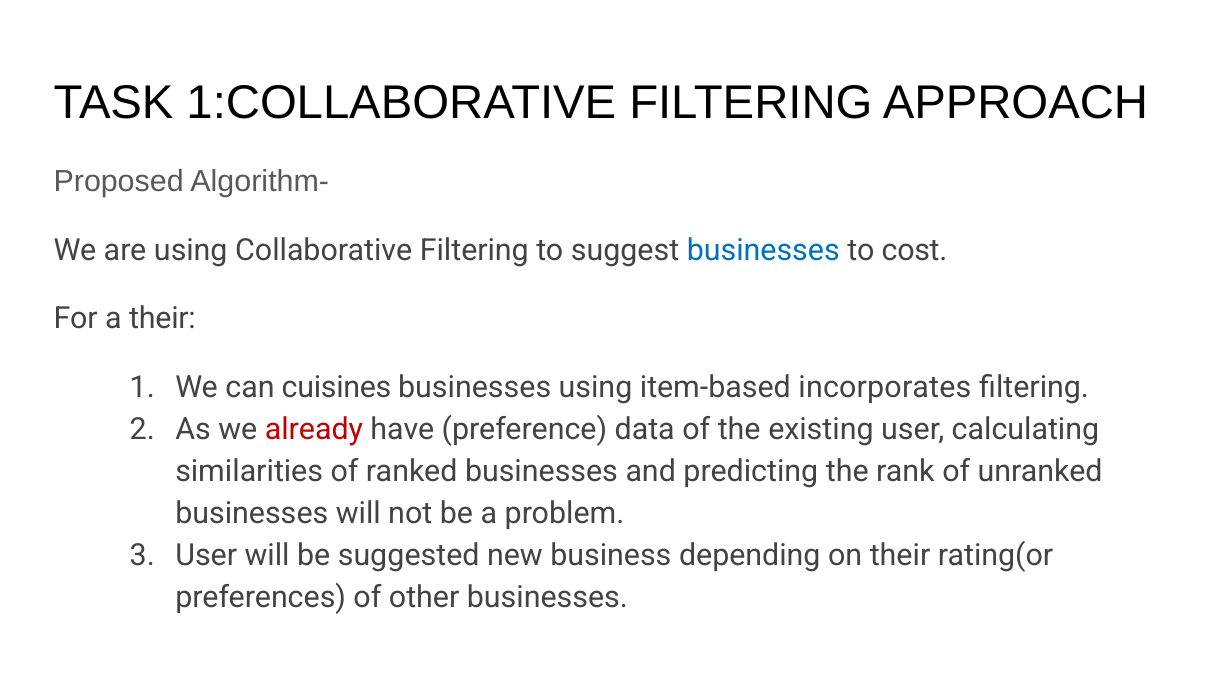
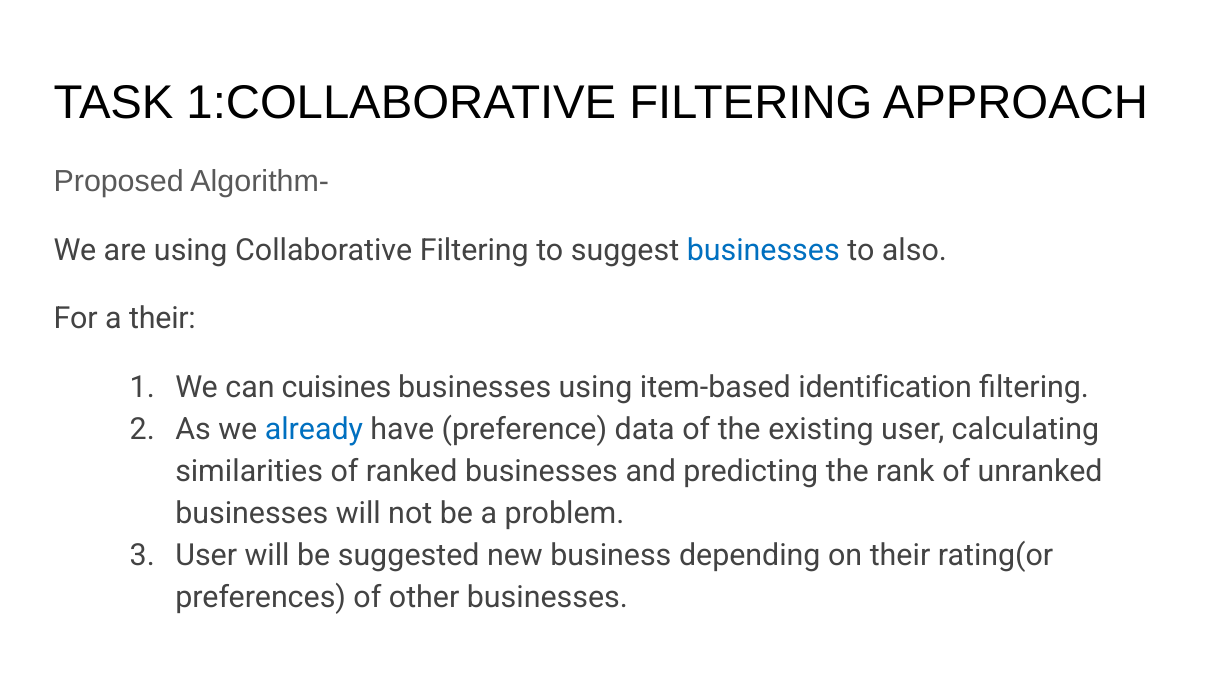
cost: cost -> also (914, 250)
incorporates: incorporates -> identification (885, 388)
already colour: red -> blue (314, 430)
